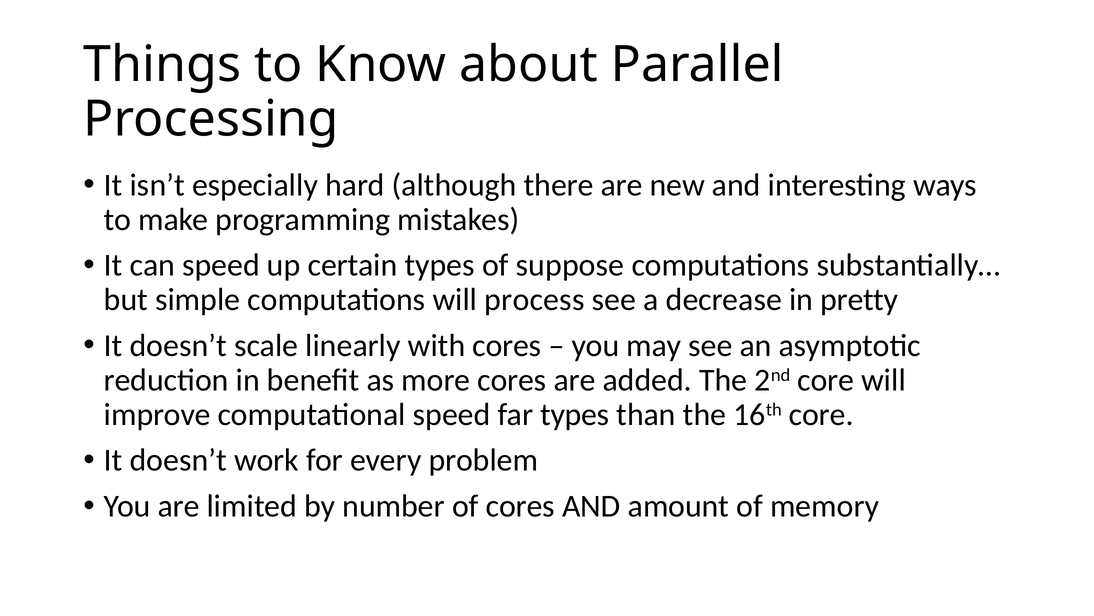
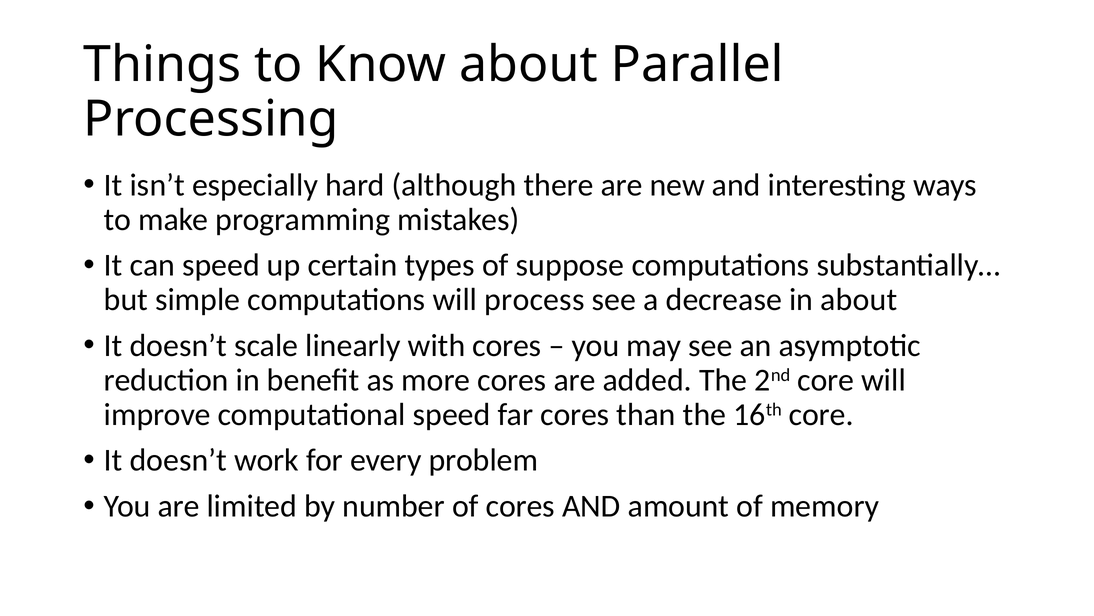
in pretty: pretty -> about (859, 300)
far types: types -> cores (575, 414)
